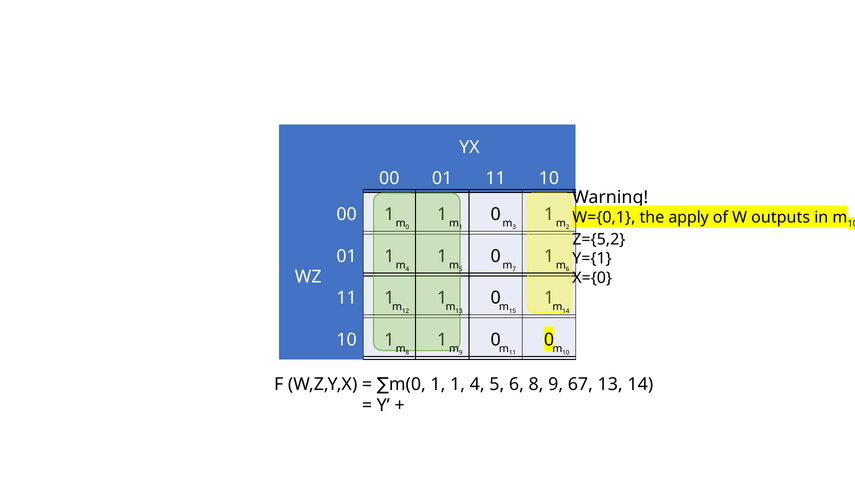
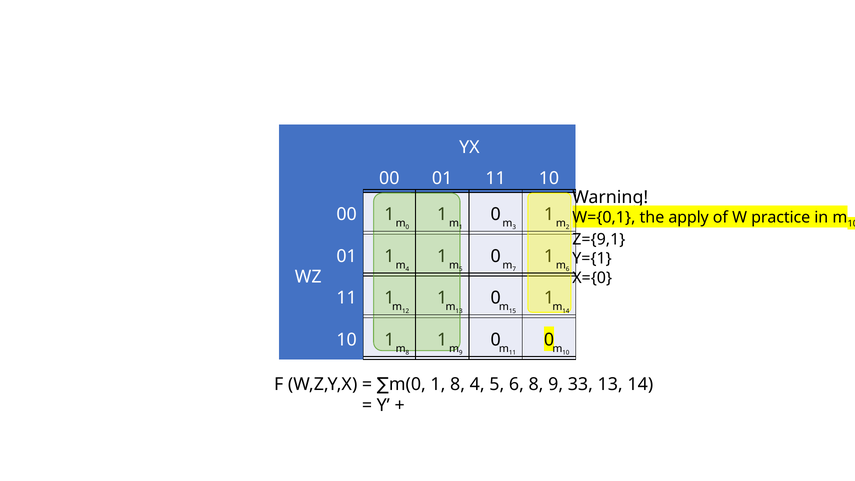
outputs: outputs -> practice (781, 217)
Z={5,2: Z={5,2 -> Z={9,1 (599, 239)
1: 1 -> 8 (458, 384)
67: 67 -> 33 (580, 384)
